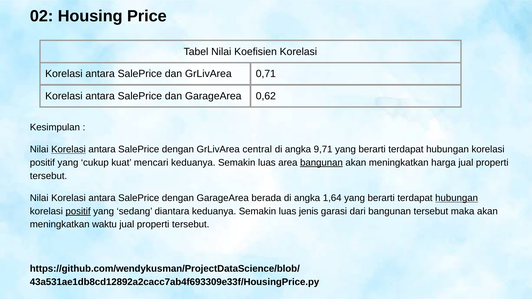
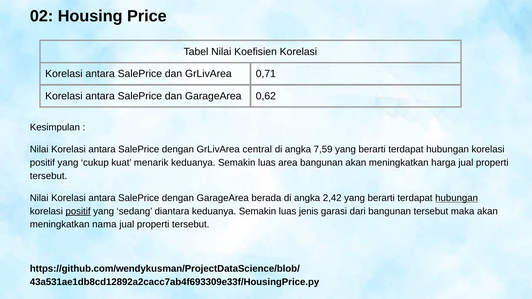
Korelasi underline: present -> none (68, 150)
9,71: 9,71 -> 7,59 (323, 150)
mencari: mencari -> menarik (151, 163)
bangunan underline: present -> none (321, 163)
1,64: 1,64 -> 2,42 (332, 198)
waktu: waktu -> nama (104, 225)
